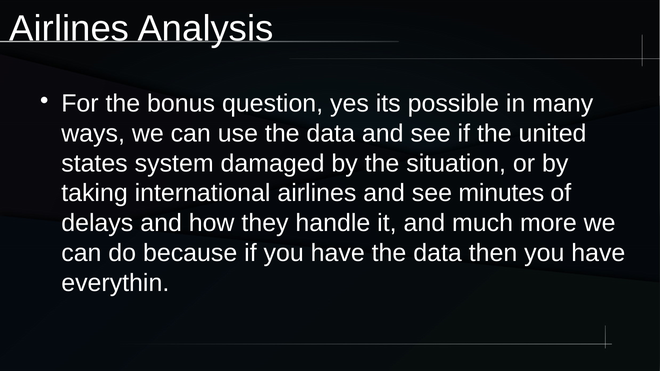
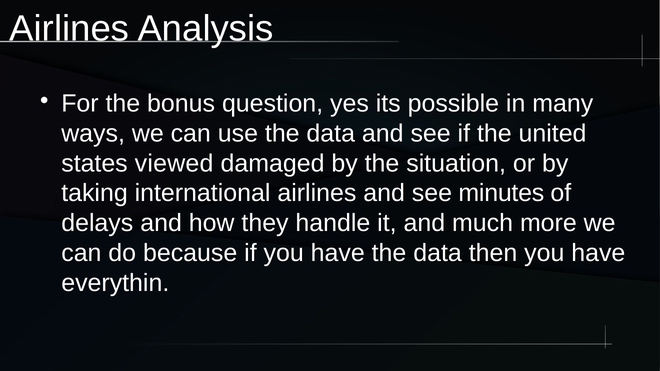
system: system -> viewed (174, 163)
